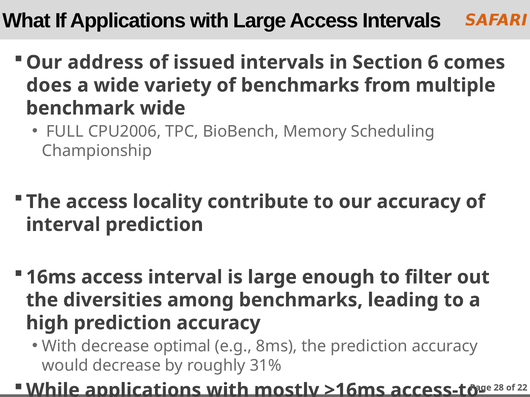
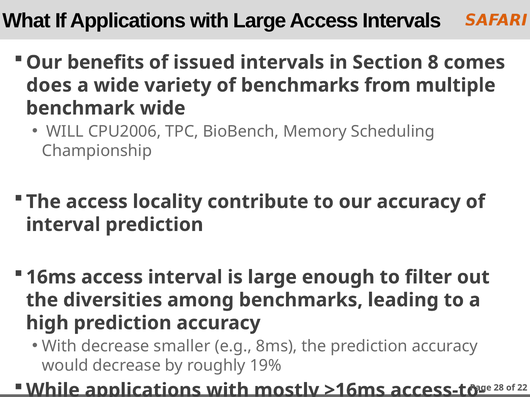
address: address -> benefits (106, 62)
6: 6 -> 8 (433, 62)
FULL: FULL -> WILL (65, 132)
optimal: optimal -> smaller (182, 347)
31%: 31% -> 19% (266, 366)
